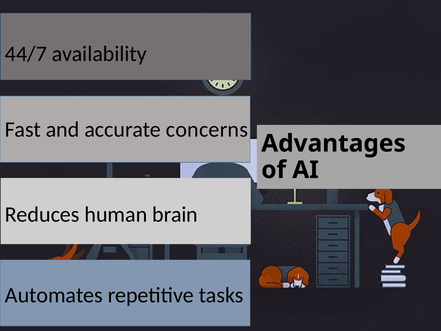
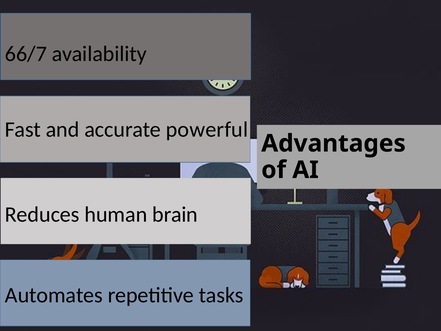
44/7: 44/7 -> 66/7 (26, 54)
concerns: concerns -> powerful (207, 129)
